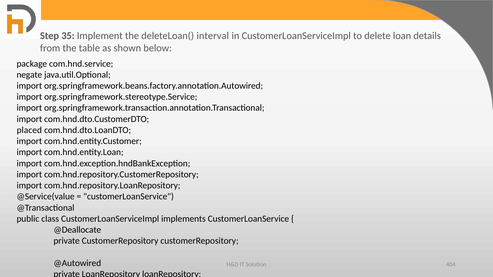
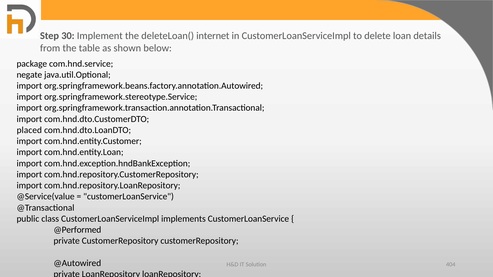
35: 35 -> 30 (68, 36)
interval: interval -> internet (213, 36)
@Deallocate: @Deallocate -> @Performed (77, 230)
